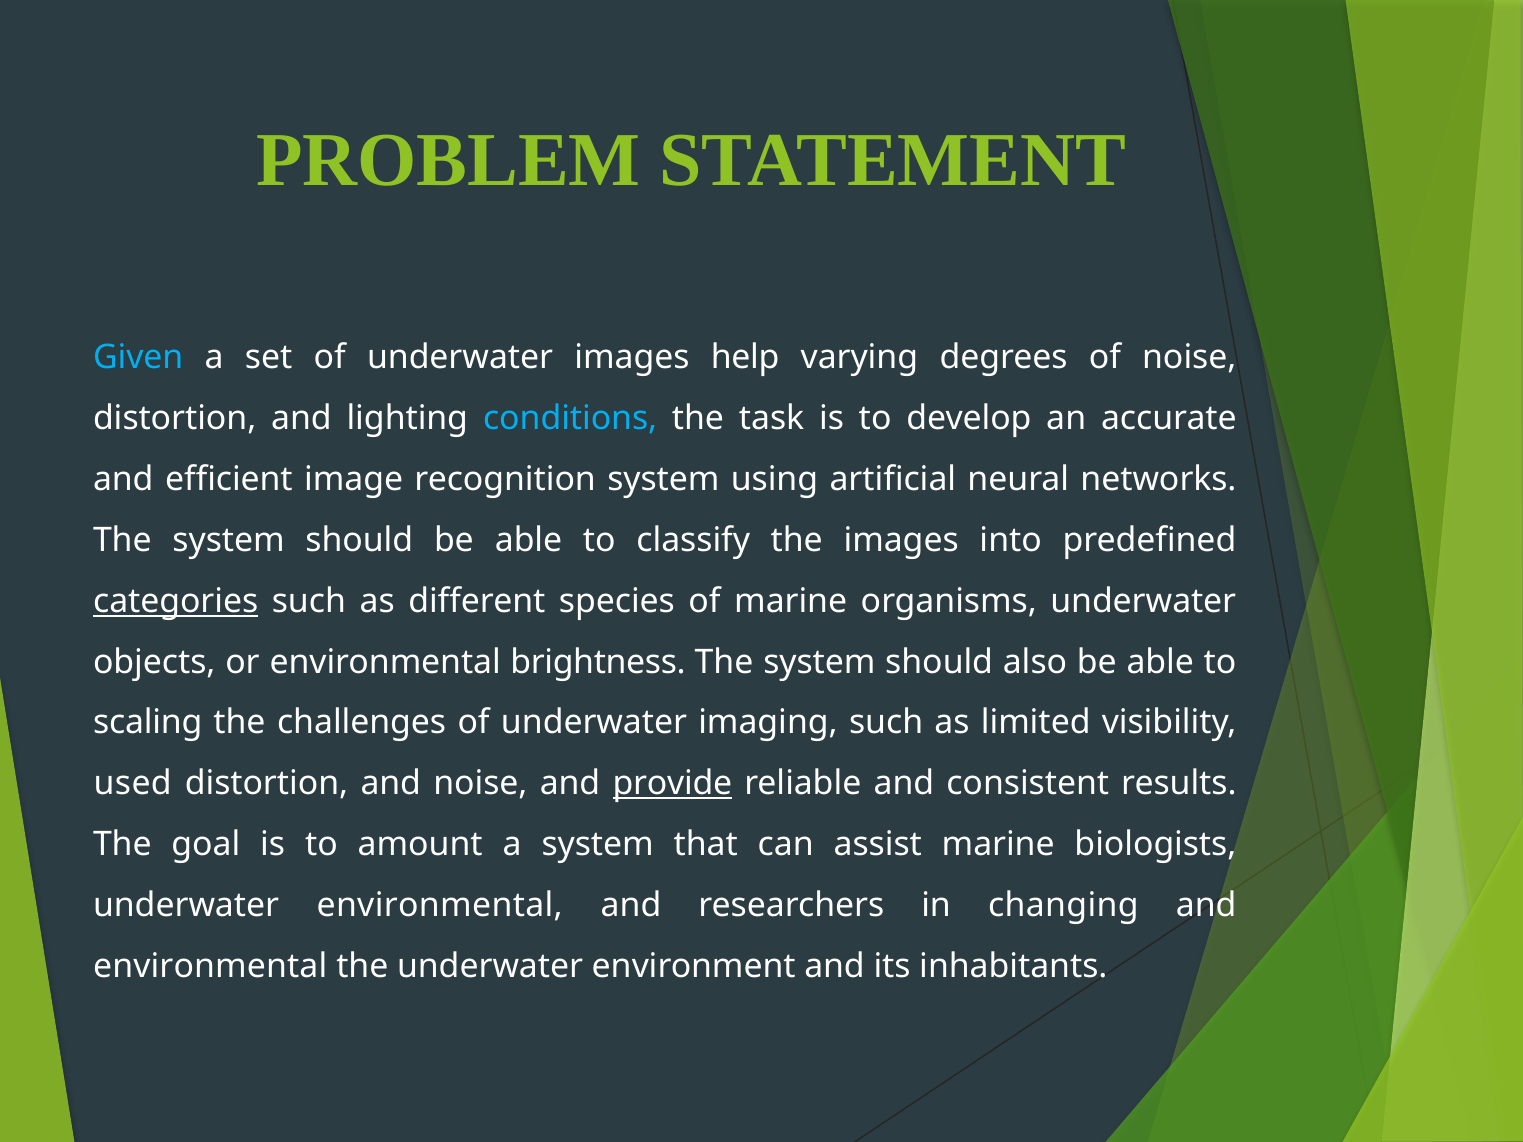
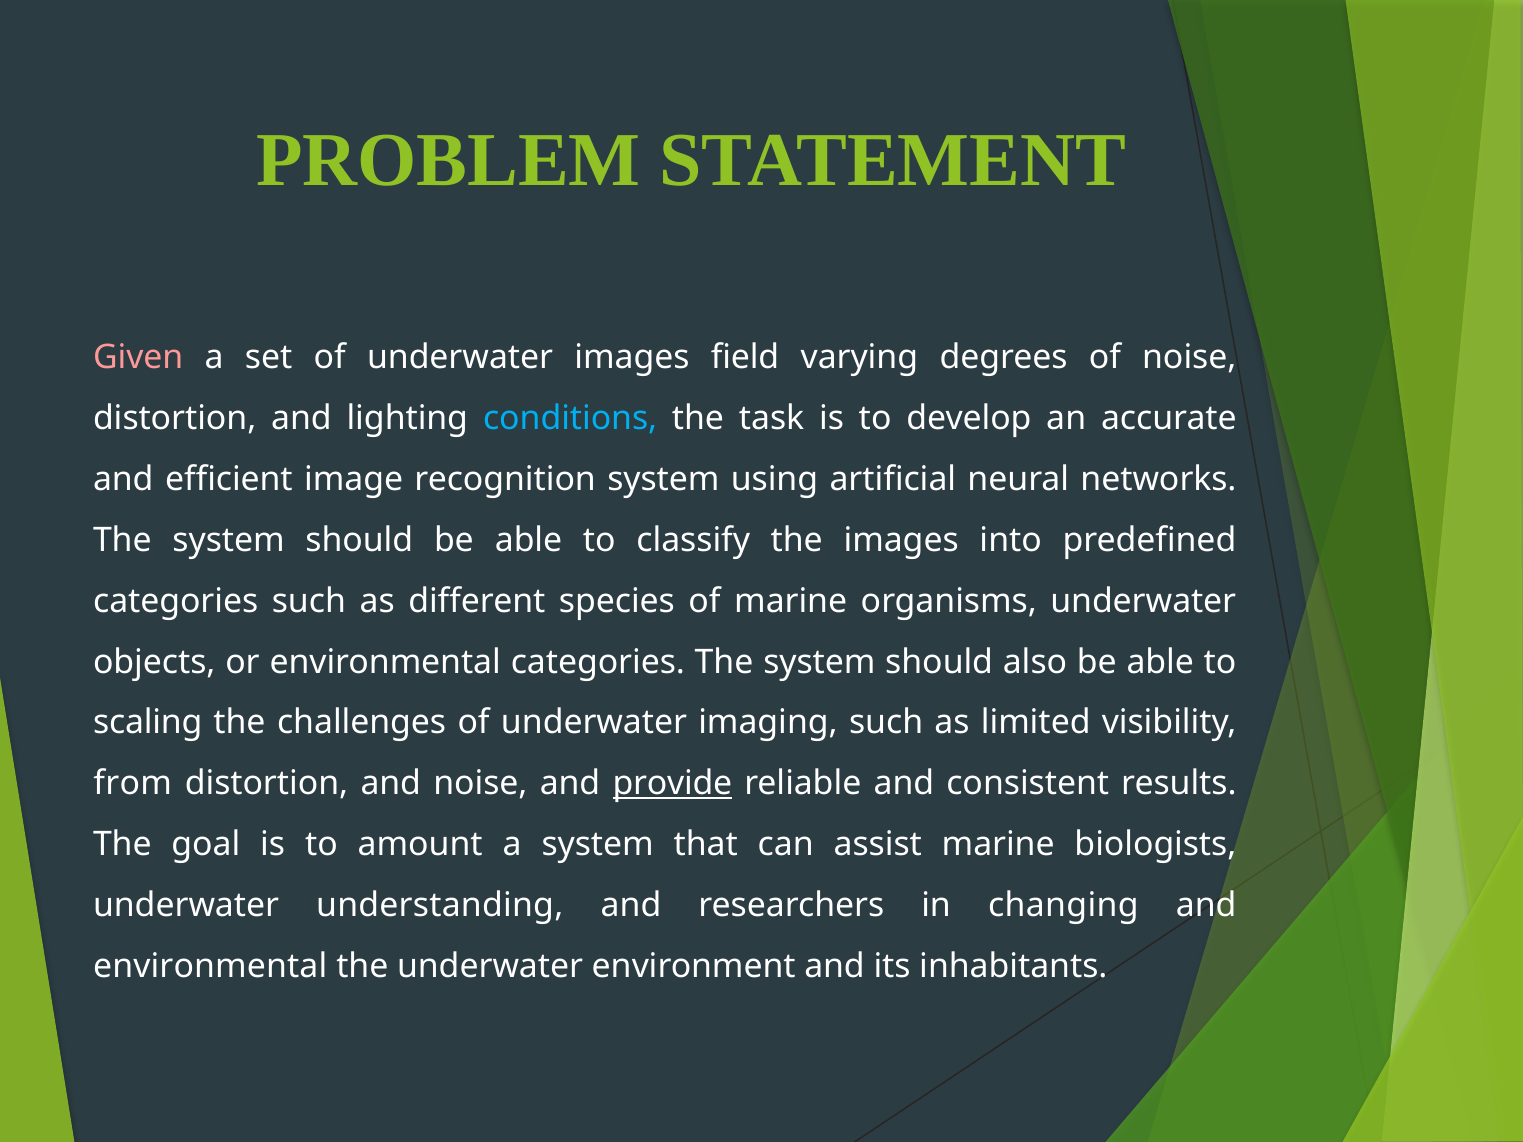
Given colour: light blue -> pink (138, 358)
help: help -> field (745, 358)
categories underline: present -> none (176, 601)
environmental brightness: brightness -> categories (598, 662)
used: used -> from (133, 784)
underwater environmental: environmental -> understanding (440, 906)
